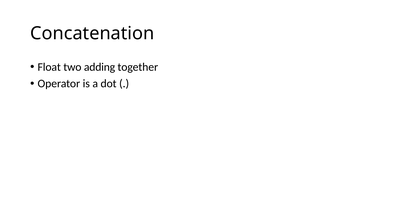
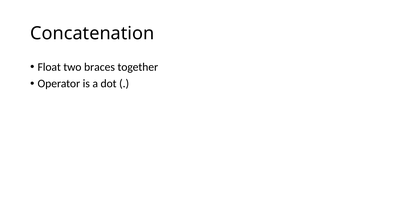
adding: adding -> braces (99, 67)
